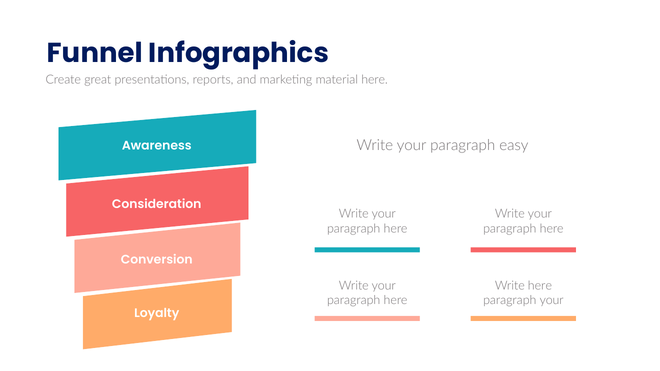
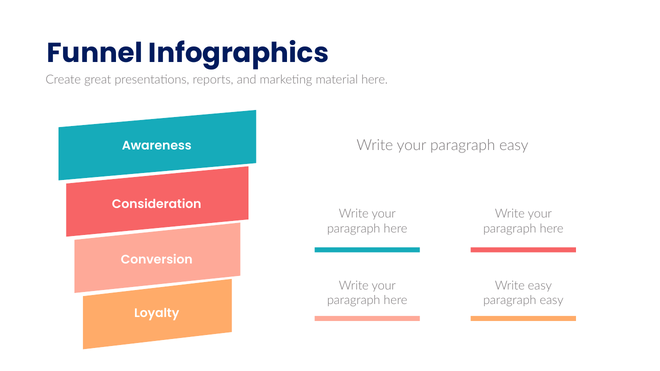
Write here: here -> easy (540, 286)
your: your -> easy (552, 301)
